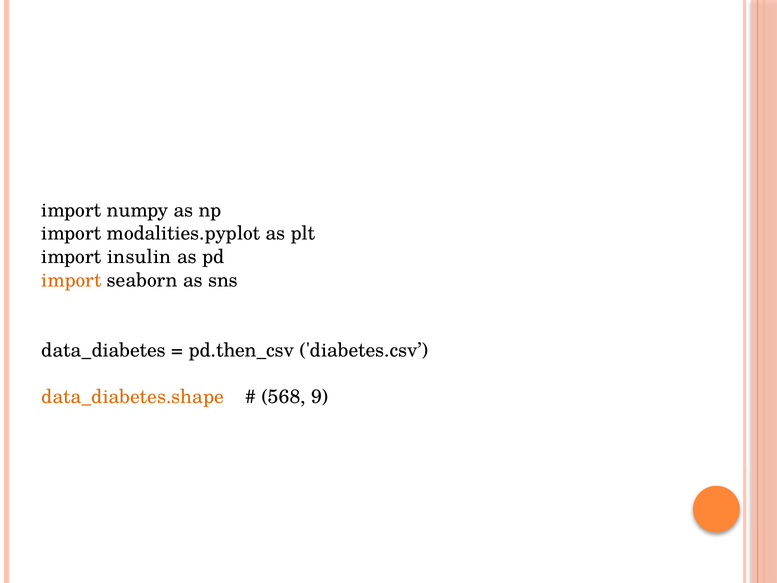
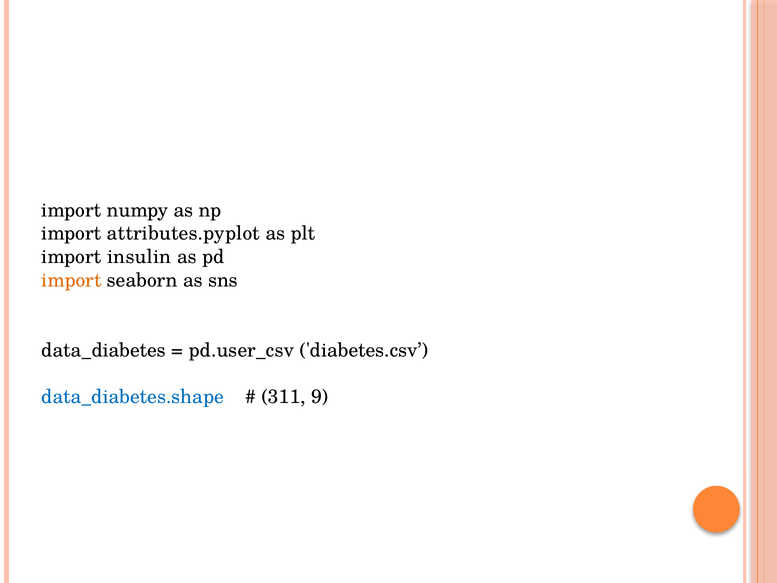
modalities.pyplot: modalities.pyplot -> attributes.pyplot (183, 233)
pd.then_csv: pd.then_csv -> pd.user_csv (241, 350)
data_diabetes.shape colour: orange -> blue (133, 397)
568: 568 -> 311 (284, 397)
